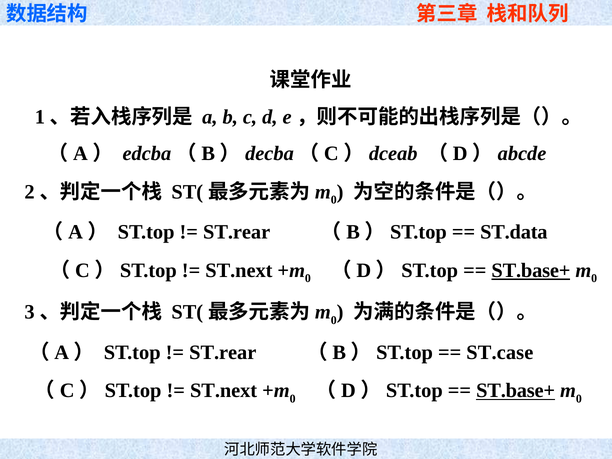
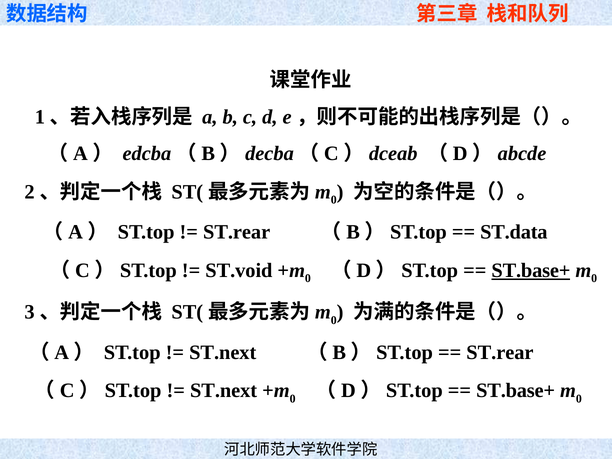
ST.next: ST.next -> ST.void (239, 270)
ST.rear: ST.rear -> ST.next (223, 352)
ST.case: ST.case -> ST.rear (500, 352)
ST.base+ underline: present -> none (516, 391)
